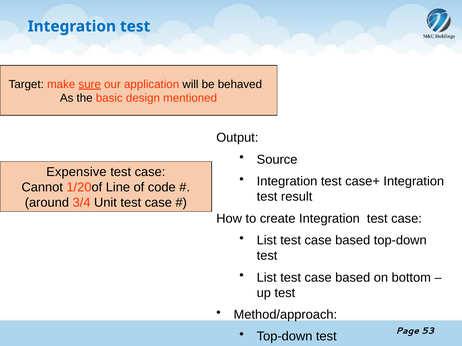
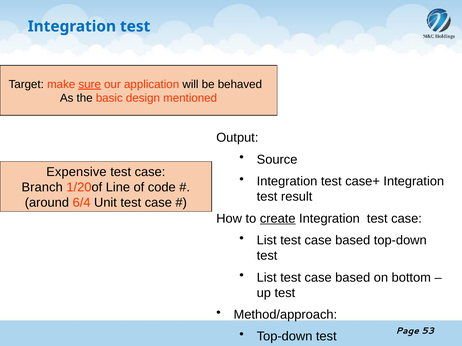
Cannot: Cannot -> Branch (42, 188)
3/4: 3/4 -> 6/4 (82, 203)
create underline: none -> present (278, 219)
